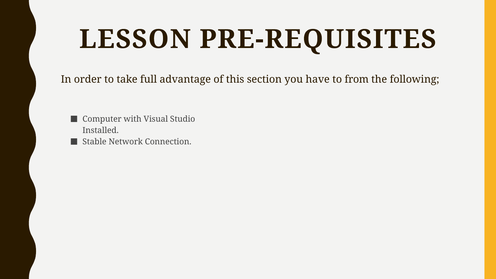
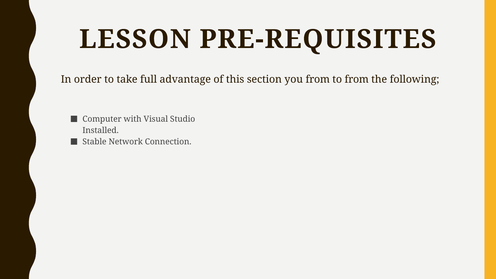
you have: have -> from (318, 79)
